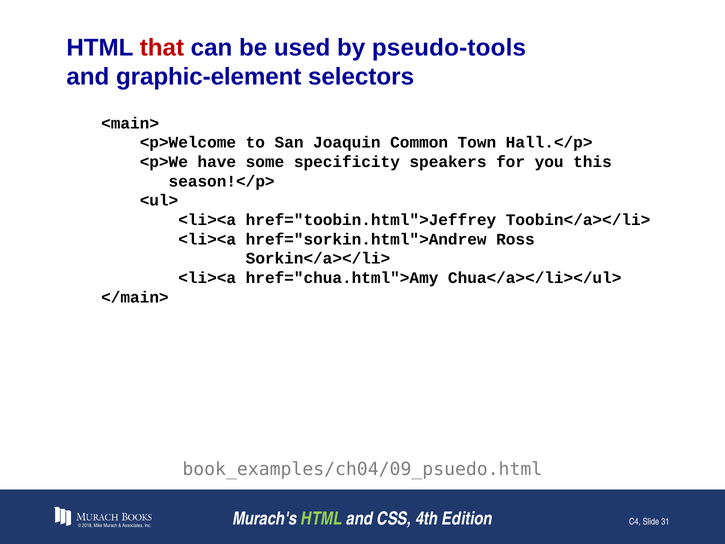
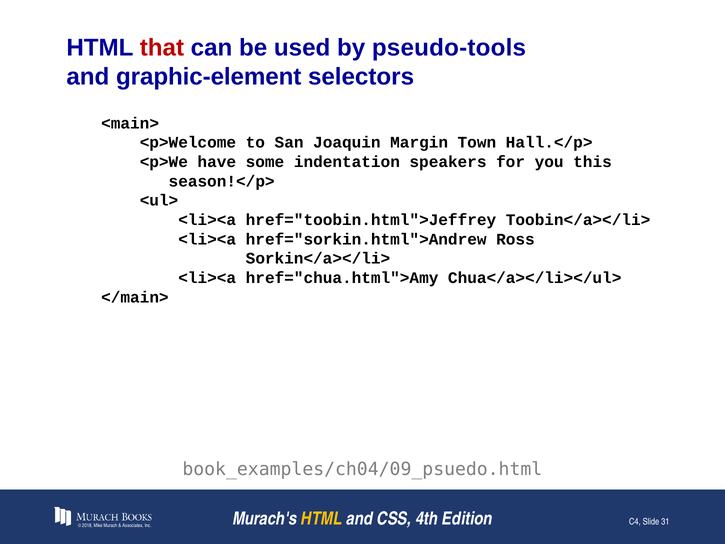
Common: Common -> Margin (419, 142)
specificity: specificity -> indentation (347, 162)
HTML colour: light green -> yellow (322, 518)
